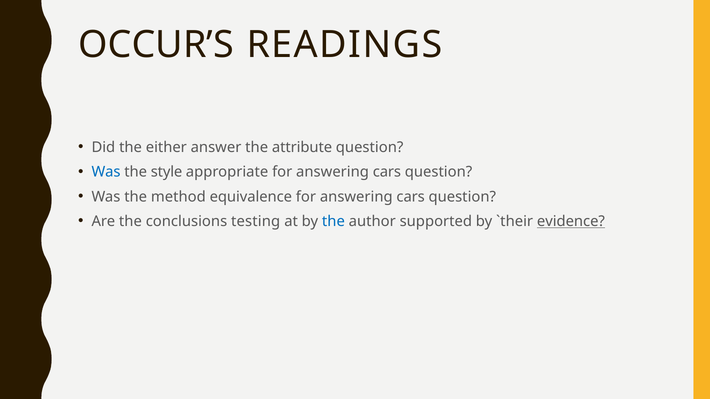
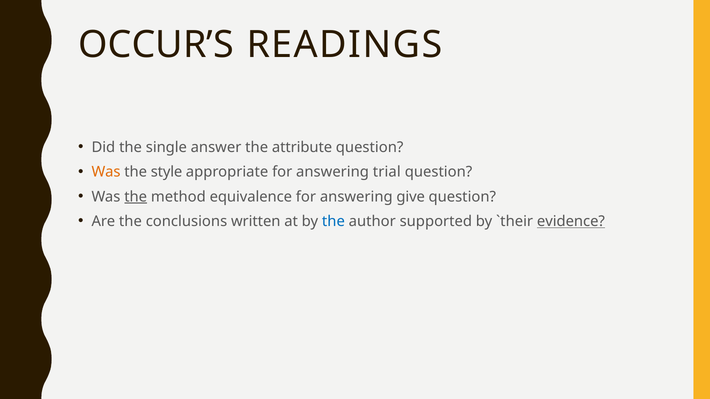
either: either -> single (166, 147)
Was colour: blue -> orange (106, 172)
appropriate for answering cars: cars -> trial (387, 172)
the underline: none -> present (136, 197)
cars: cars -> give (411, 197)
testing: testing -> written (256, 222)
